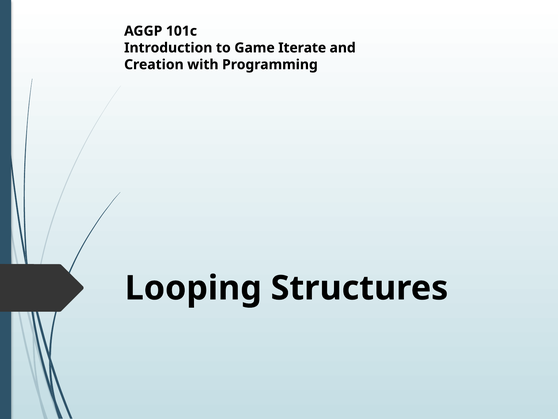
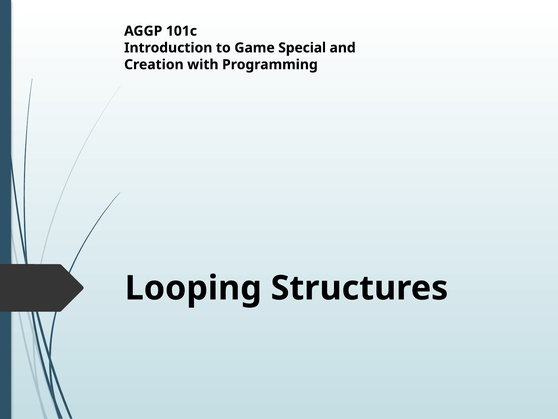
Iterate: Iterate -> Special (302, 48)
